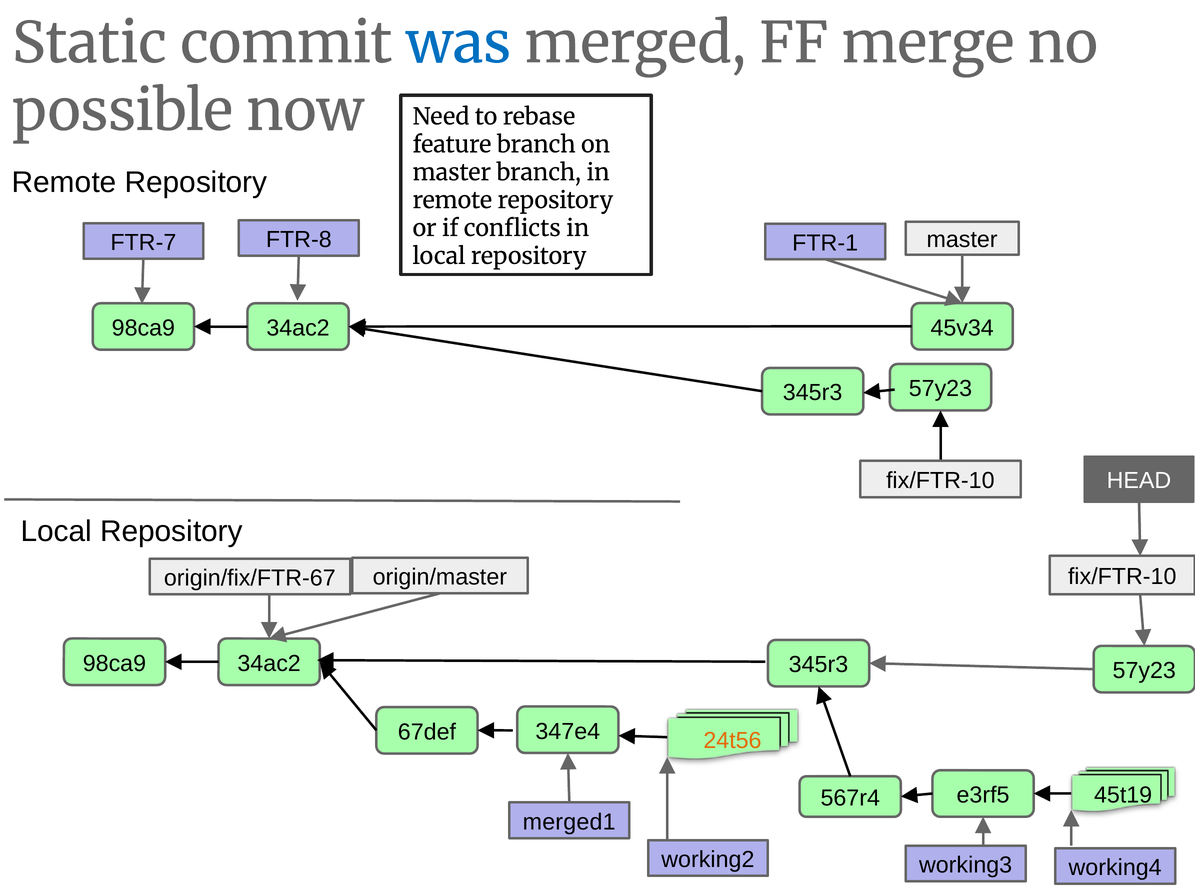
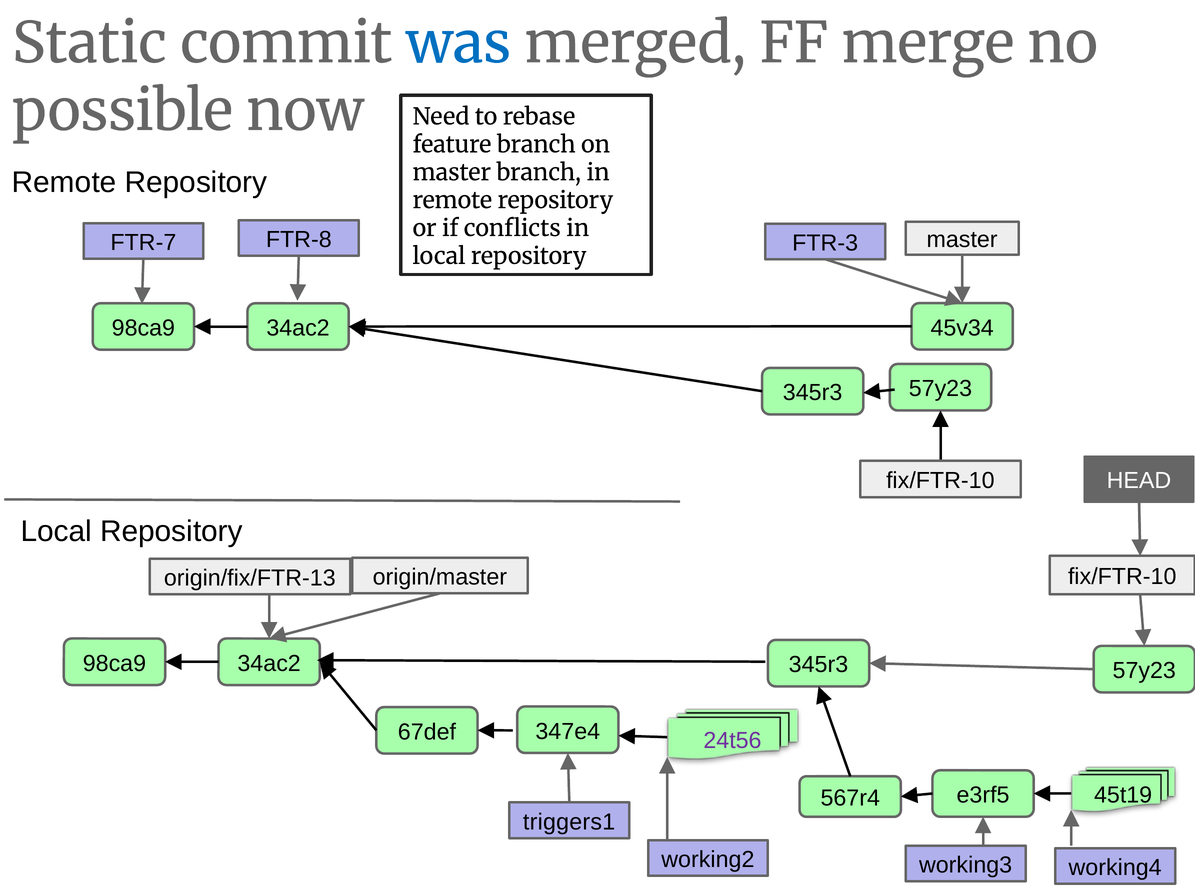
FTR-1: FTR-1 -> FTR-3 (825, 243)
origin/fix/FTR-67: origin/fix/FTR-67 -> origin/fix/FTR-13 (250, 578)
24t56 colour: orange -> purple (732, 741)
merged1: merged1 -> triggers1 (569, 822)
